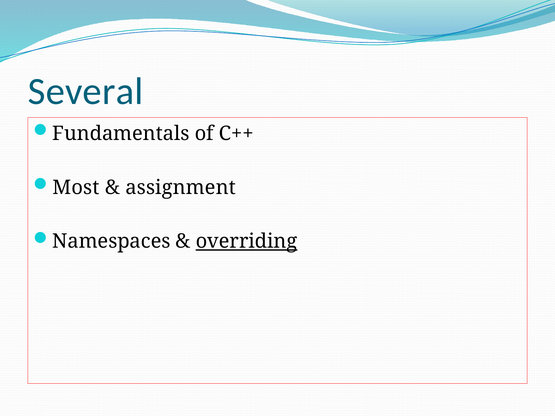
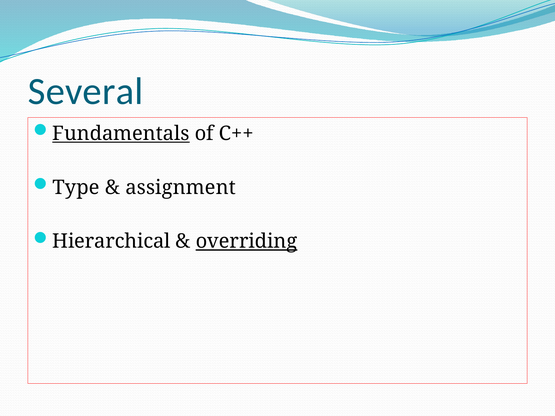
Fundamentals underline: none -> present (121, 134)
Most: Most -> Type (76, 188)
Namespaces: Namespaces -> Hierarchical (111, 241)
